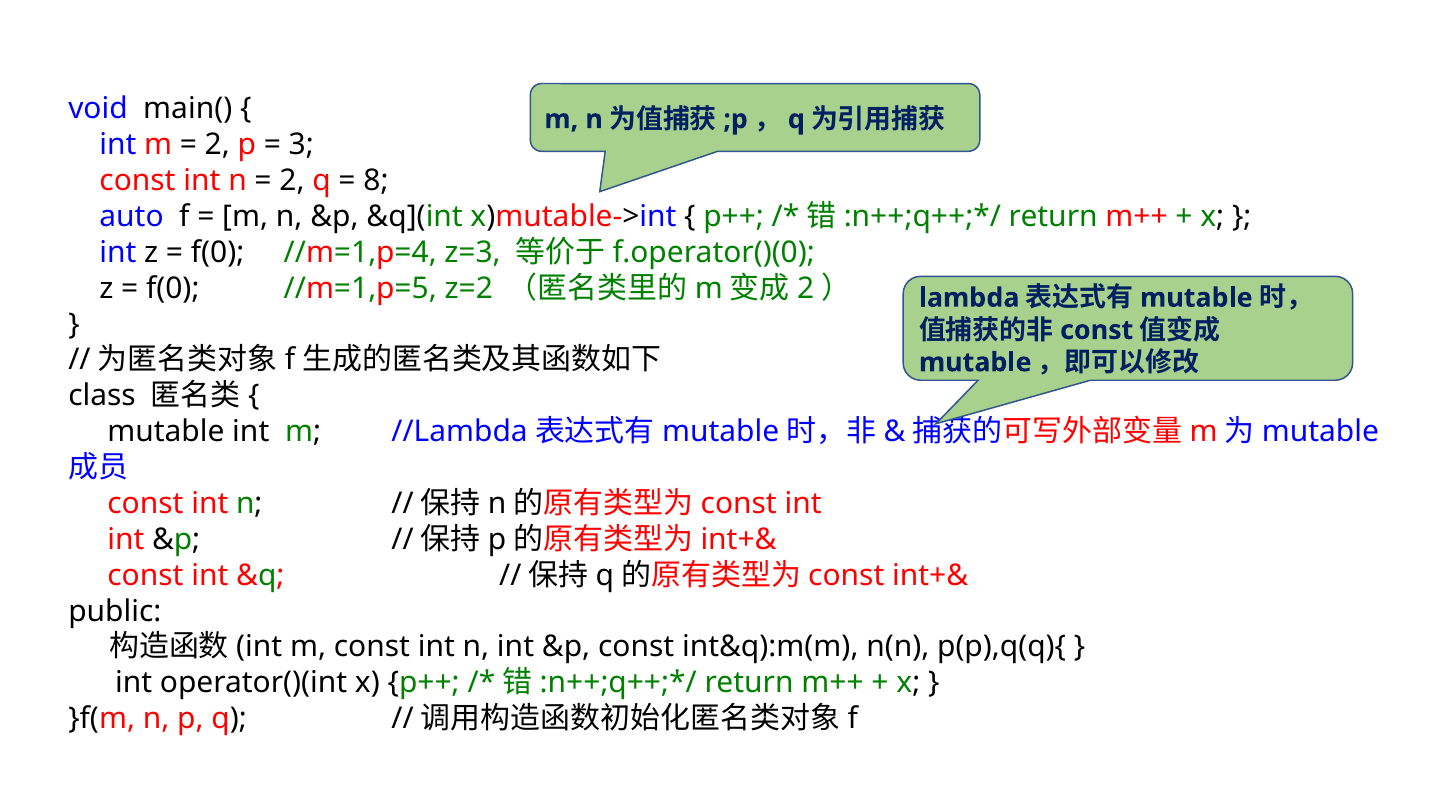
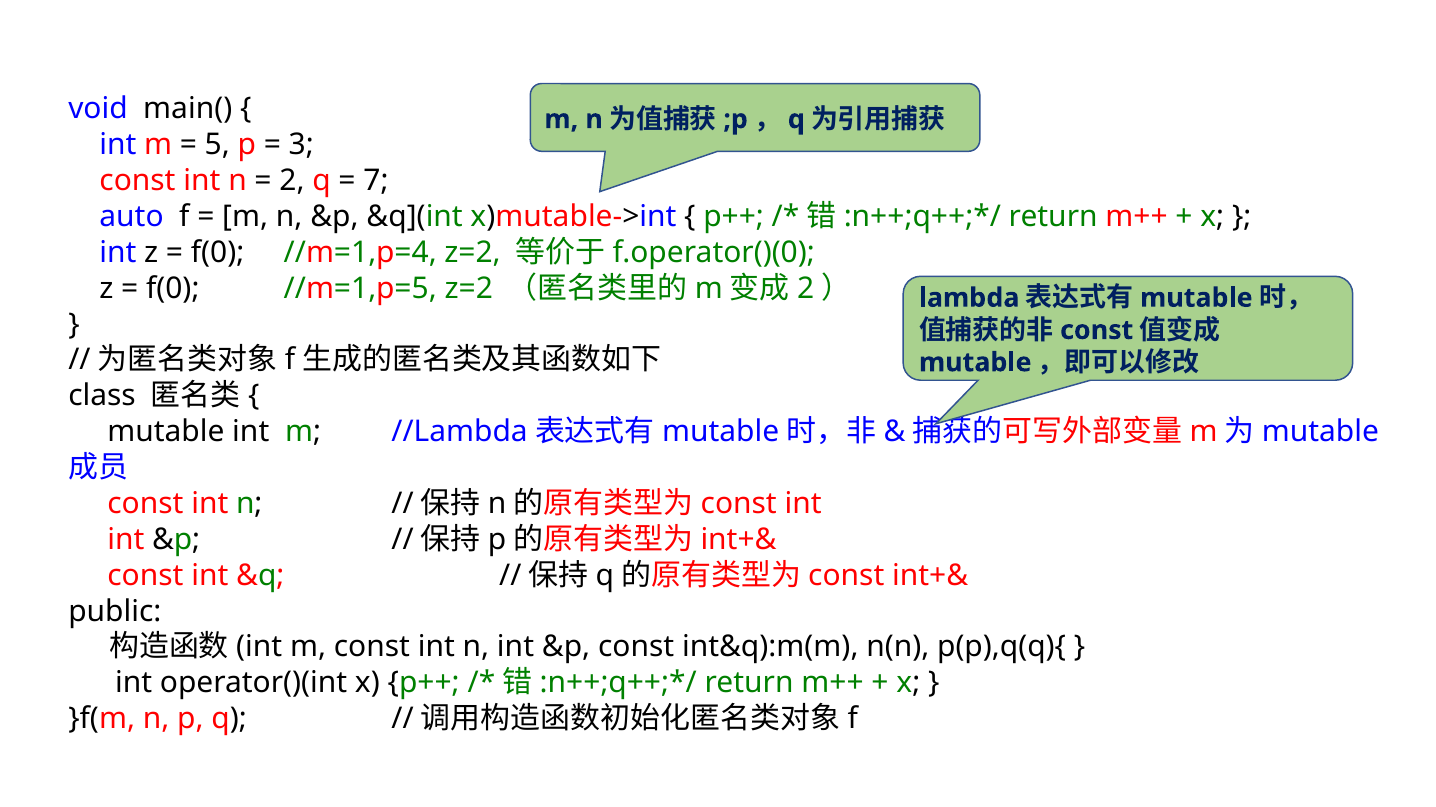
2: 2 -> 5 (217, 145)
8: 8 -> 7 (376, 181)
//m=1,p=4 z=3: z=3 -> z=2 (473, 253)
